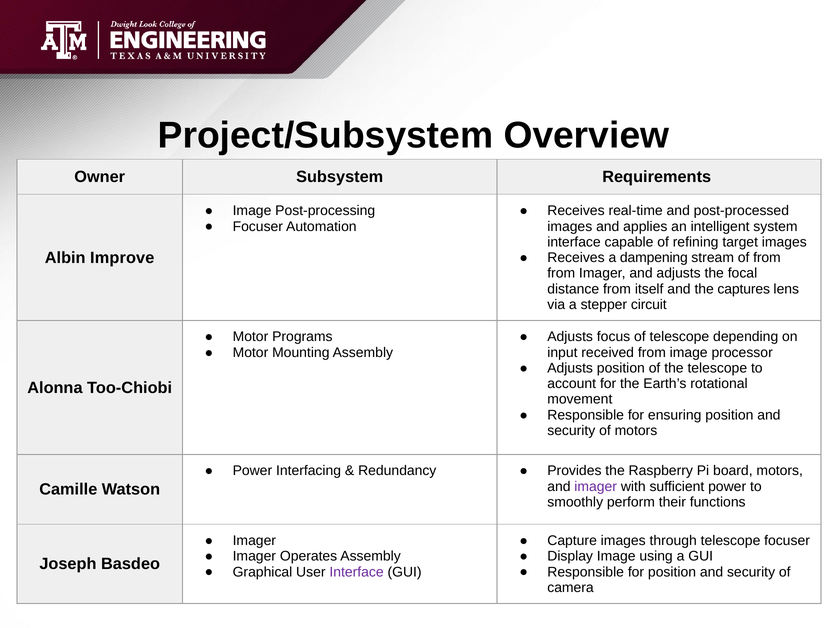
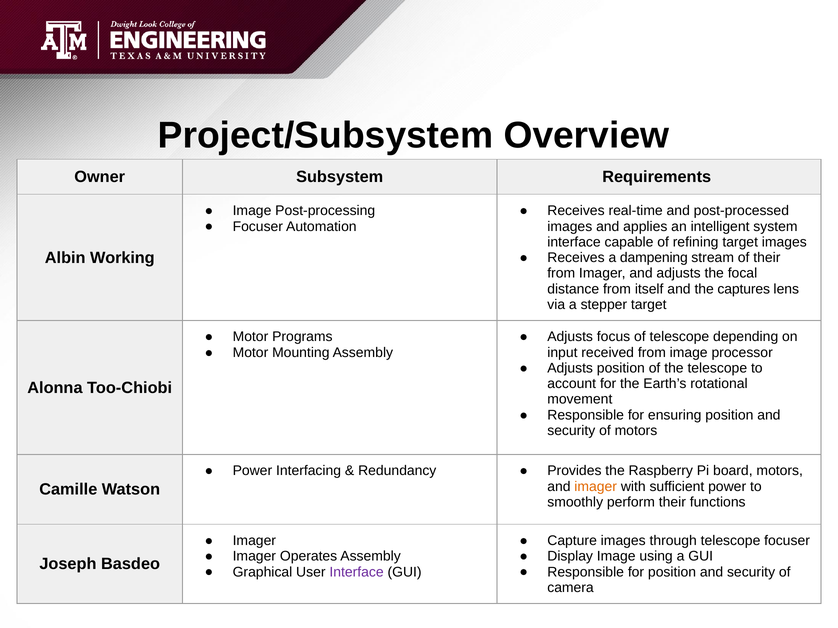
Improve: Improve -> Working (122, 258)
of from: from -> their (767, 258)
stepper circuit: circuit -> target (649, 305)
imager colour: purple -> orange (596, 487)
